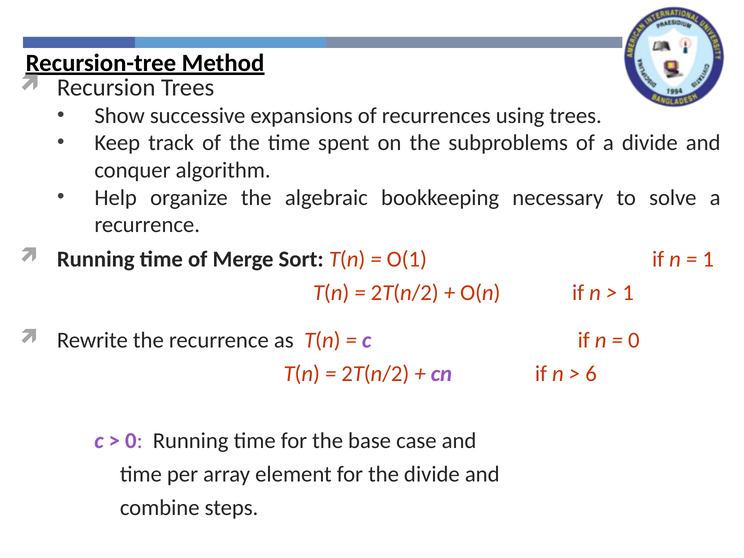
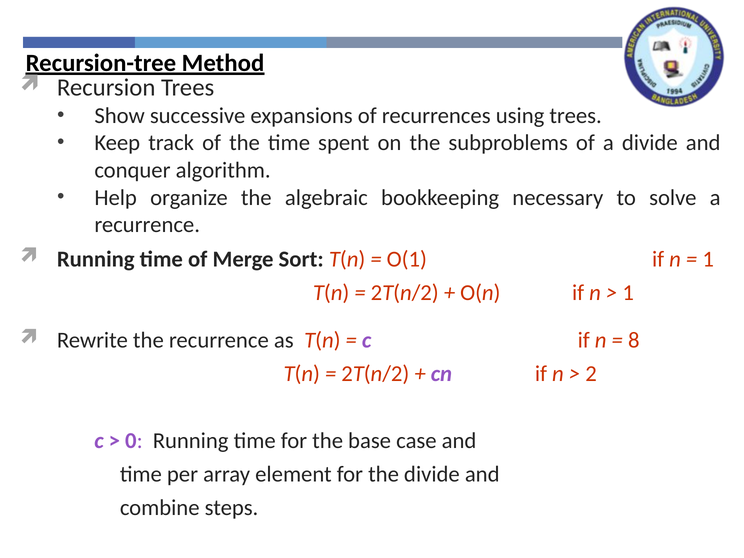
0: 0 -> 8 (634, 340)
6: 6 -> 2 (591, 374)
